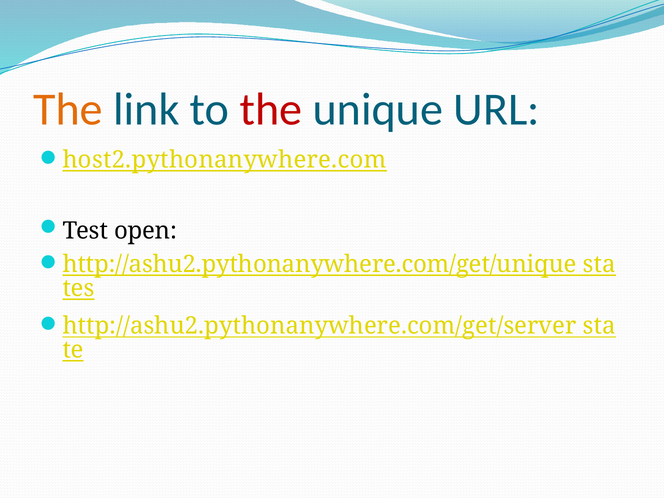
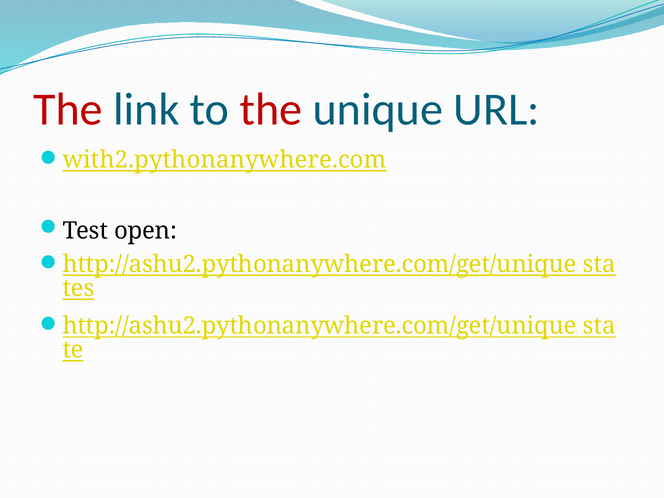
The colour: orange -> red (68, 110)
host2.pythonanywhere.com: host2.pythonanywhere.com -> with2.pythonanywhere.com (225, 160)
http://ashu2.pythonanywhere.com/get/server: http://ashu2.pythonanywhere.com/get/server -> http://ashu2.pythonanywhere.com/get/unique (320, 326)
